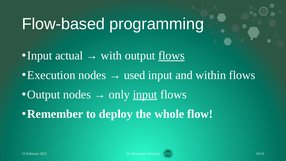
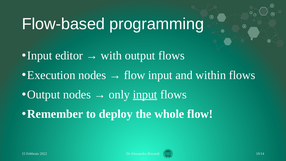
actual: actual -> editor (69, 56)
flows underline: present -> none (171, 56)
used: used -> flow (135, 75)
